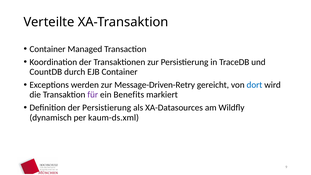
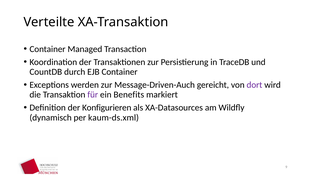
Message-Driven-Retry: Message-Driven-Retry -> Message-Driven-Auch (155, 85)
dort colour: blue -> purple (254, 85)
der Persistierung: Persistierung -> Konfigurieren (107, 108)
